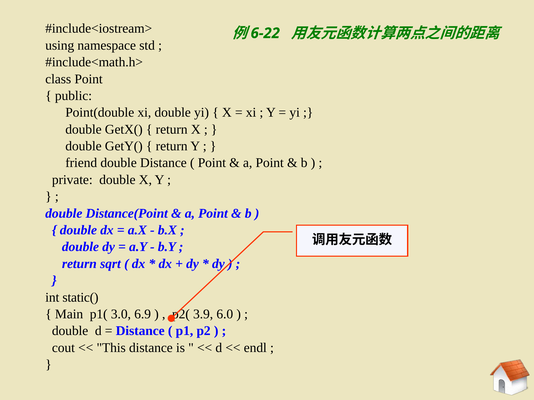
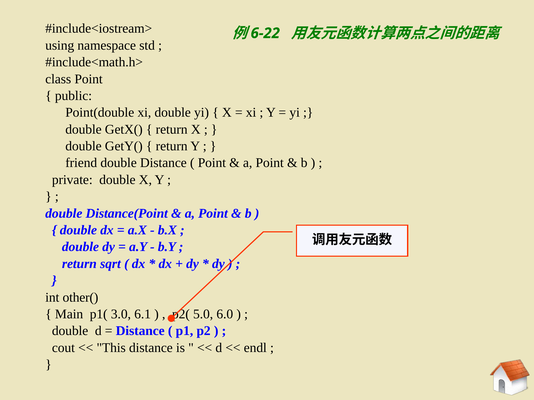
static(: static( -> other( (80, 298)
6.9: 6.9 -> 6.1 (143, 315)
3.9: 3.9 -> 5.0 (203, 315)
